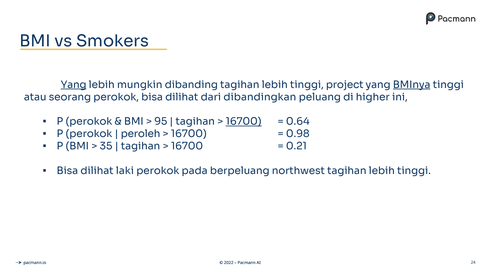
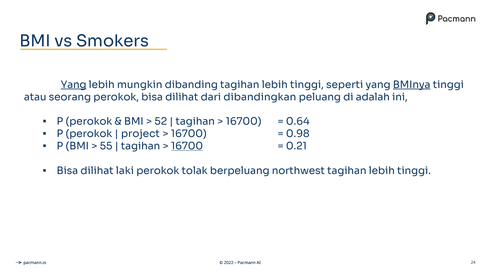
project: project -> seperti (345, 85)
higher: higher -> adalah (373, 97)
95: 95 -> 52 (161, 122)
16700 underline: present -> none (244, 122)
peroleh: peroleh -> project (140, 134)
35: 35 -> 55 (106, 146)
16700 underline: none -> present (187, 146)
pada: pada -> tolak (195, 171)
